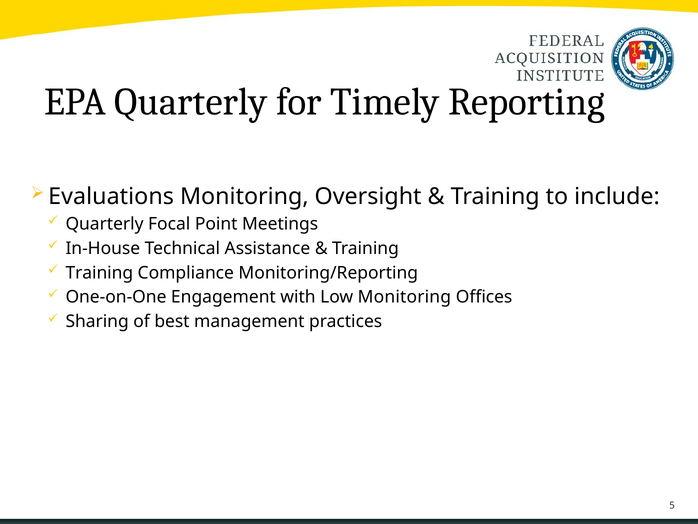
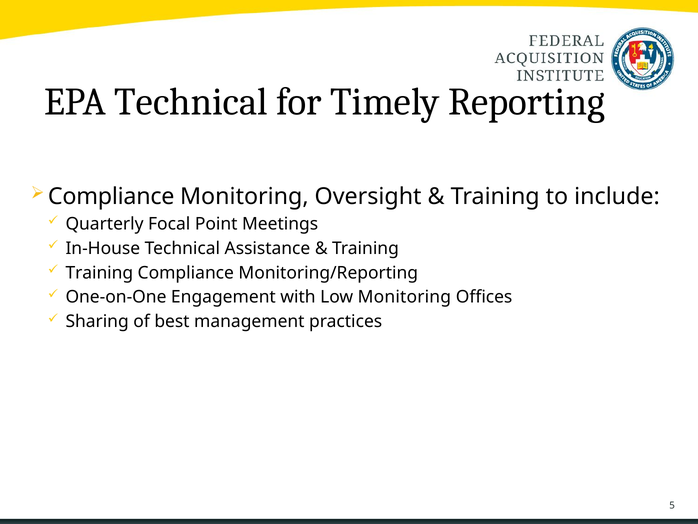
EPA Quarterly: Quarterly -> Technical (191, 102)
Evaluations: Evaluations -> Compliance (111, 196)
